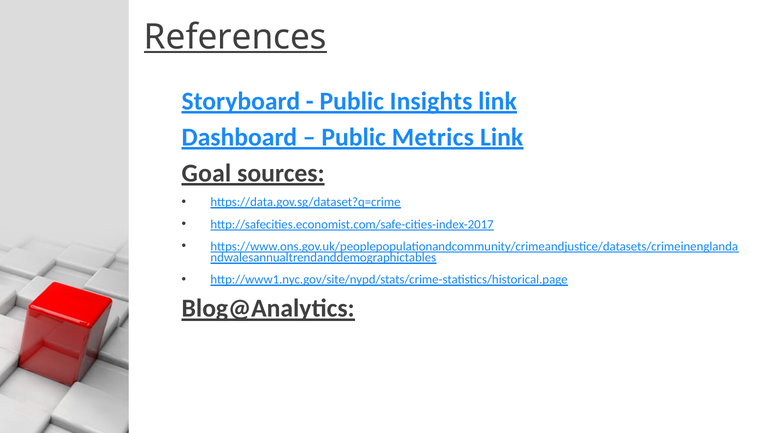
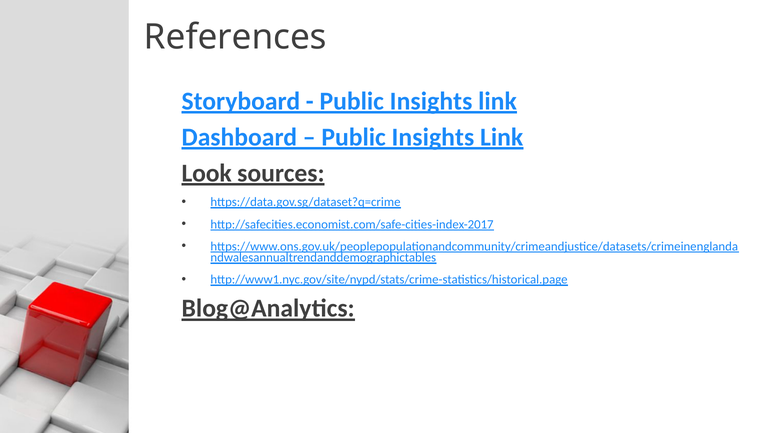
References underline: present -> none (235, 37)
Metrics: Metrics -> Insights (433, 137)
Goal: Goal -> Look (207, 173)
